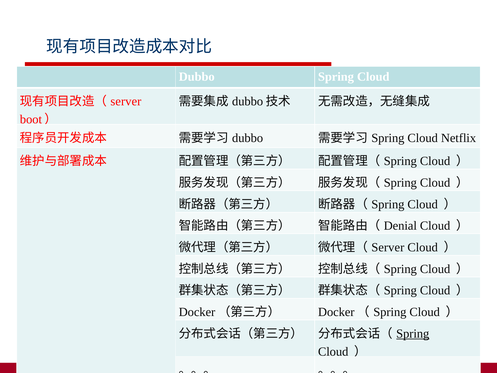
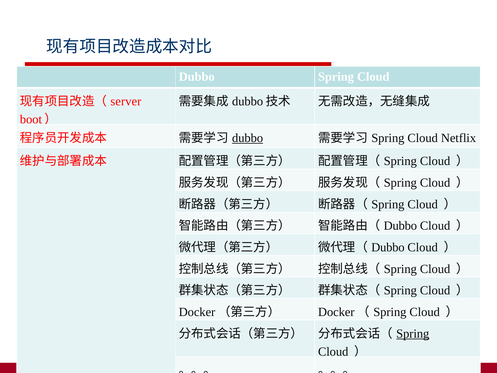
dubbo underline: none -> present (248, 138)
Denial: Denial -> Dubbo (400, 226)
Server: Server -> Dubbo (388, 247)
